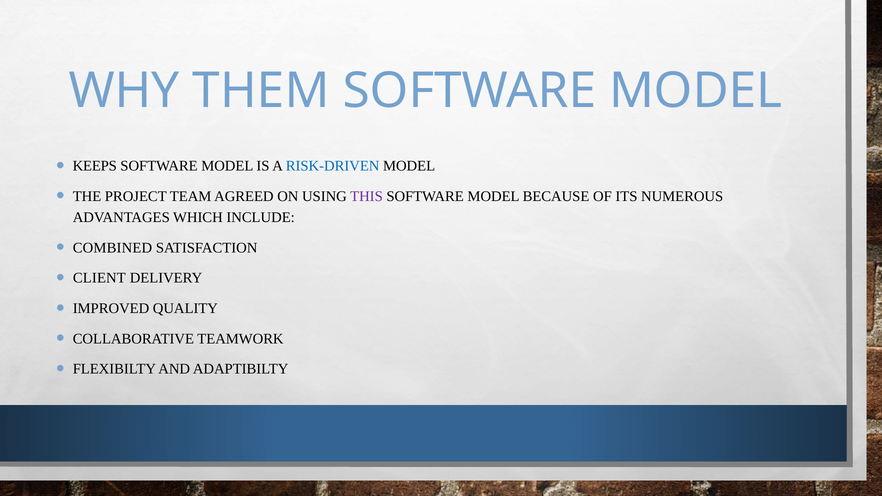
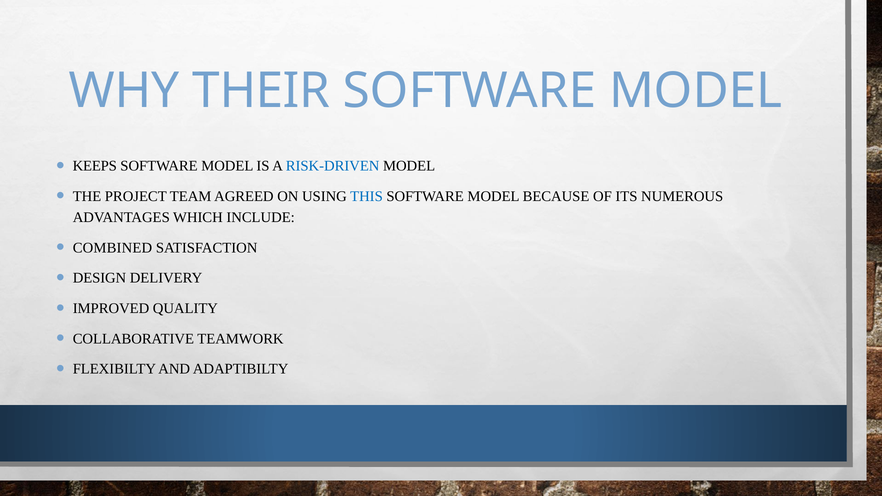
THEM: THEM -> THEIR (261, 91)
THIS colour: purple -> blue (366, 196)
CLIENT: CLIENT -> DESIGN (99, 278)
